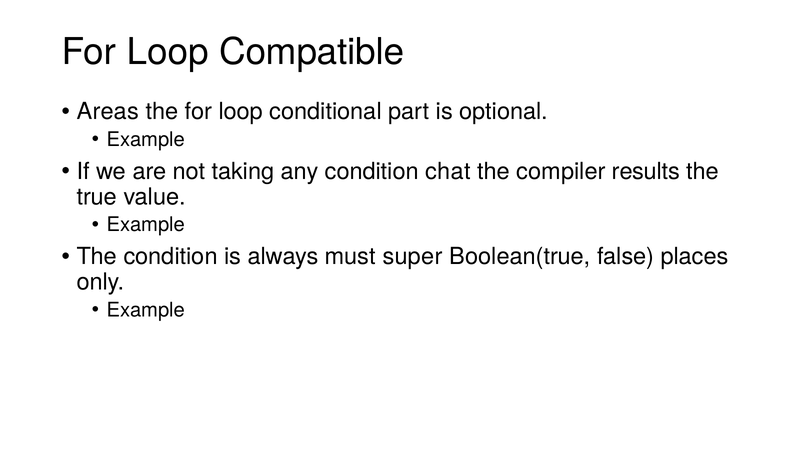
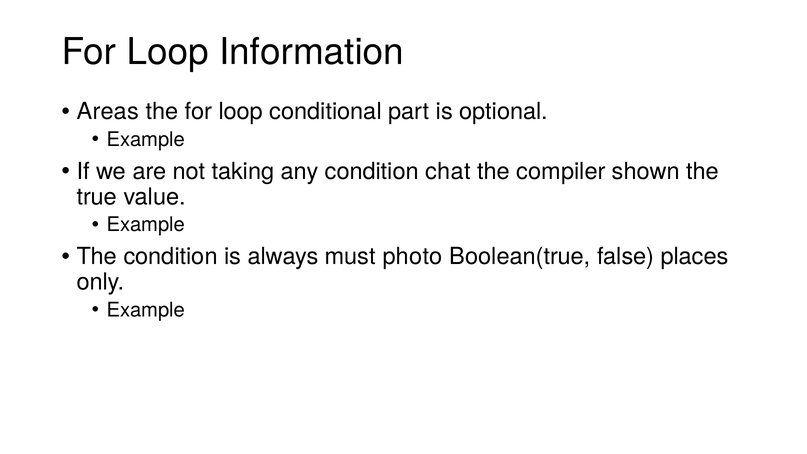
Compatible: Compatible -> Information (312, 52)
results: results -> shown (646, 171)
super: super -> photo (412, 257)
